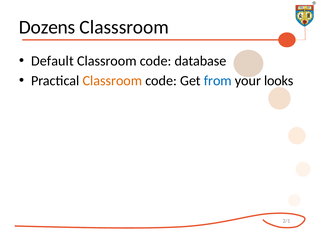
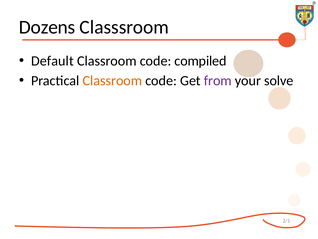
database: database -> compiled (200, 61)
from colour: blue -> purple (218, 81)
looks: looks -> solve (279, 81)
